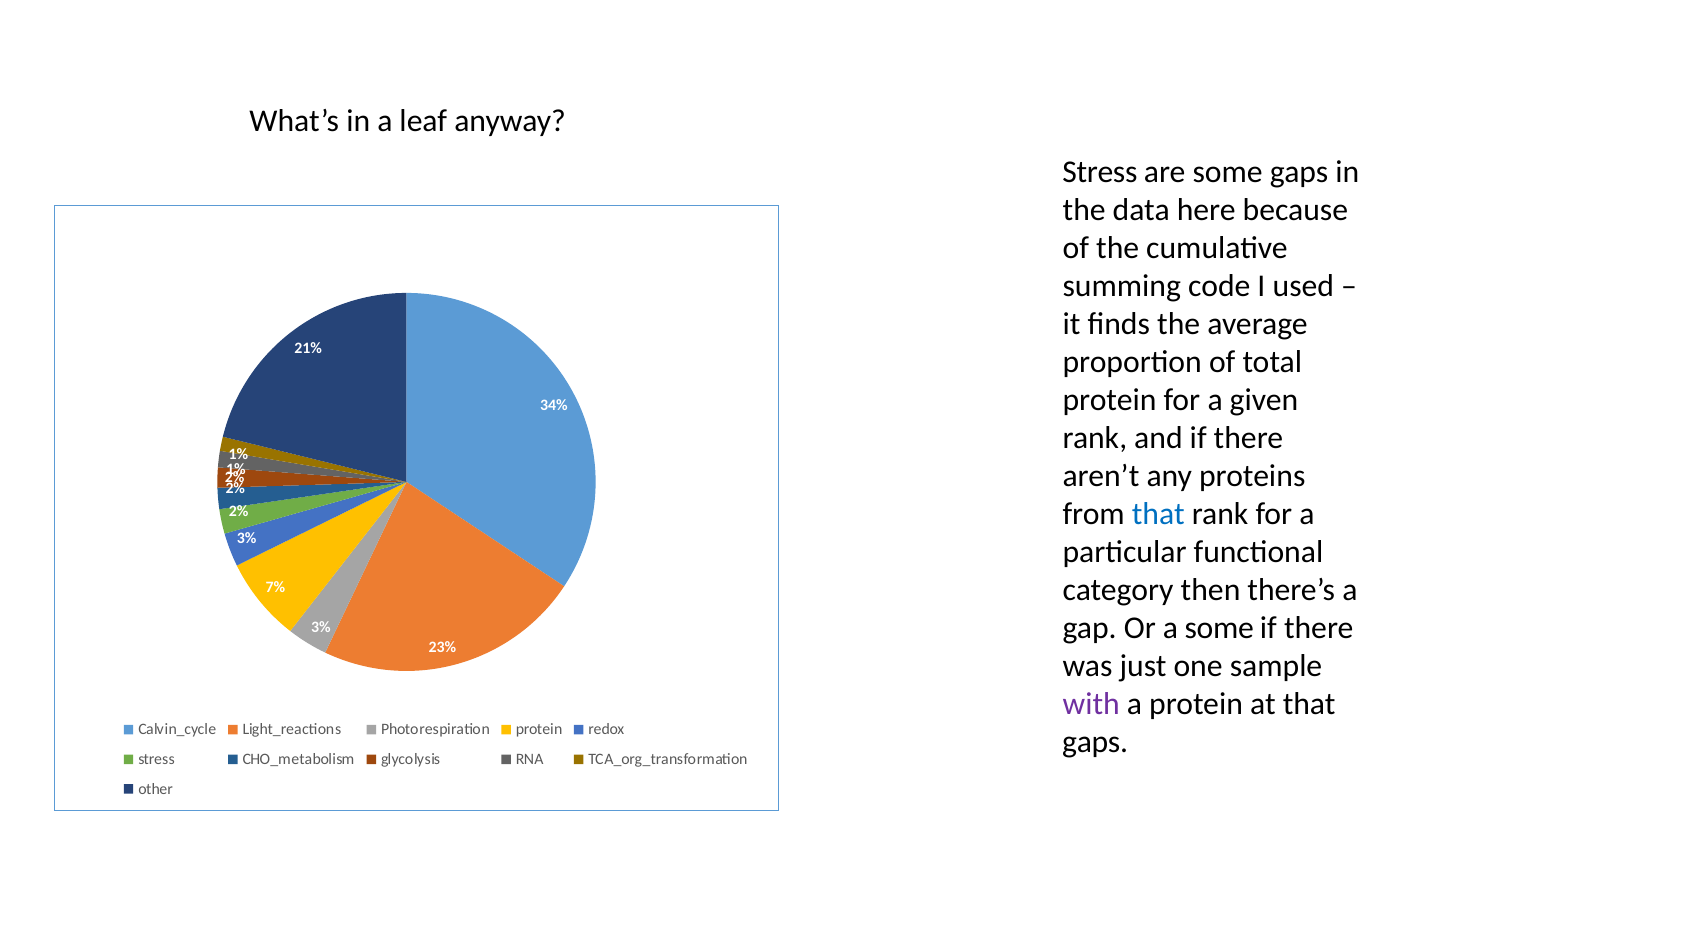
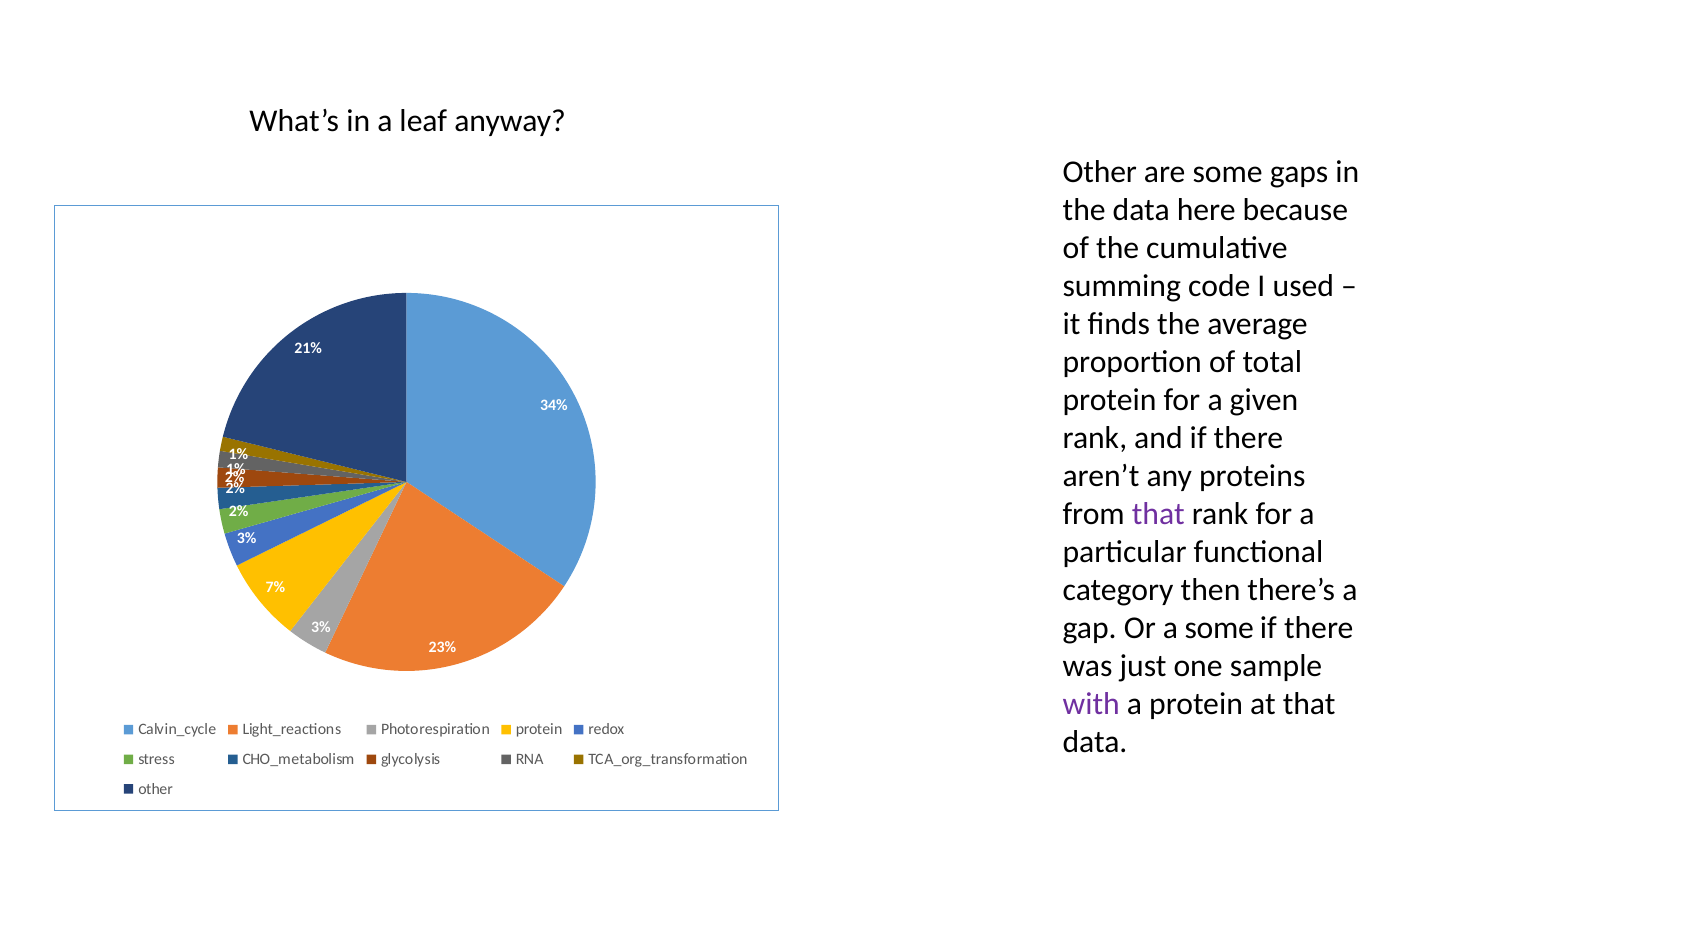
Stress: Stress -> Other (1100, 173)
that colour: blue -> purple (1158, 515)
gaps: gaps -> data (1095, 743)
